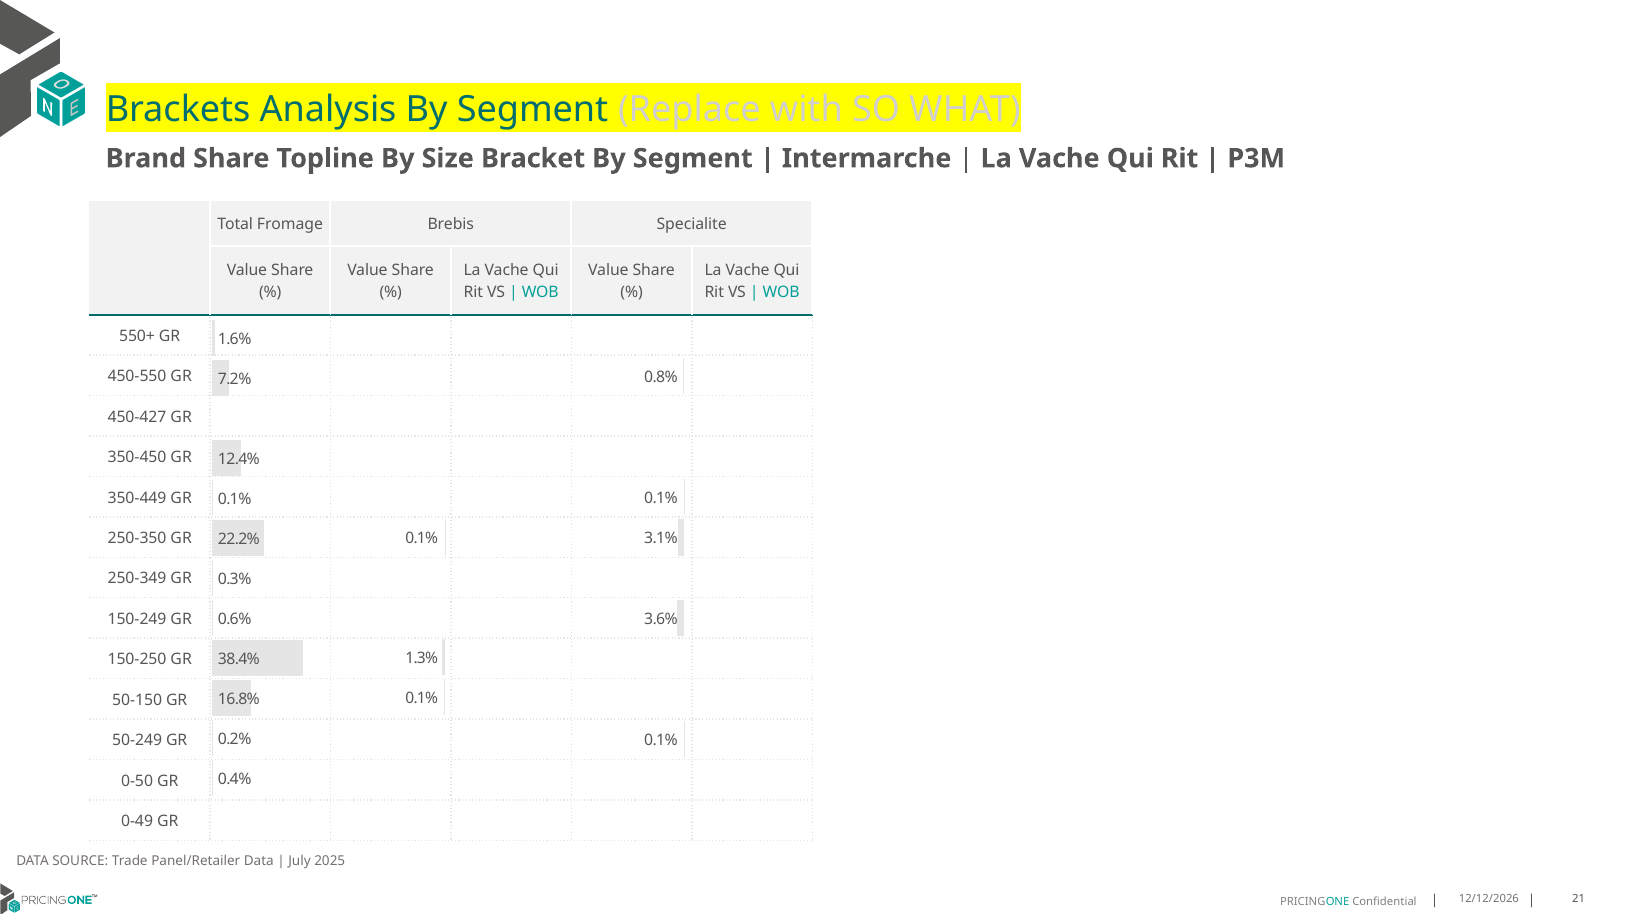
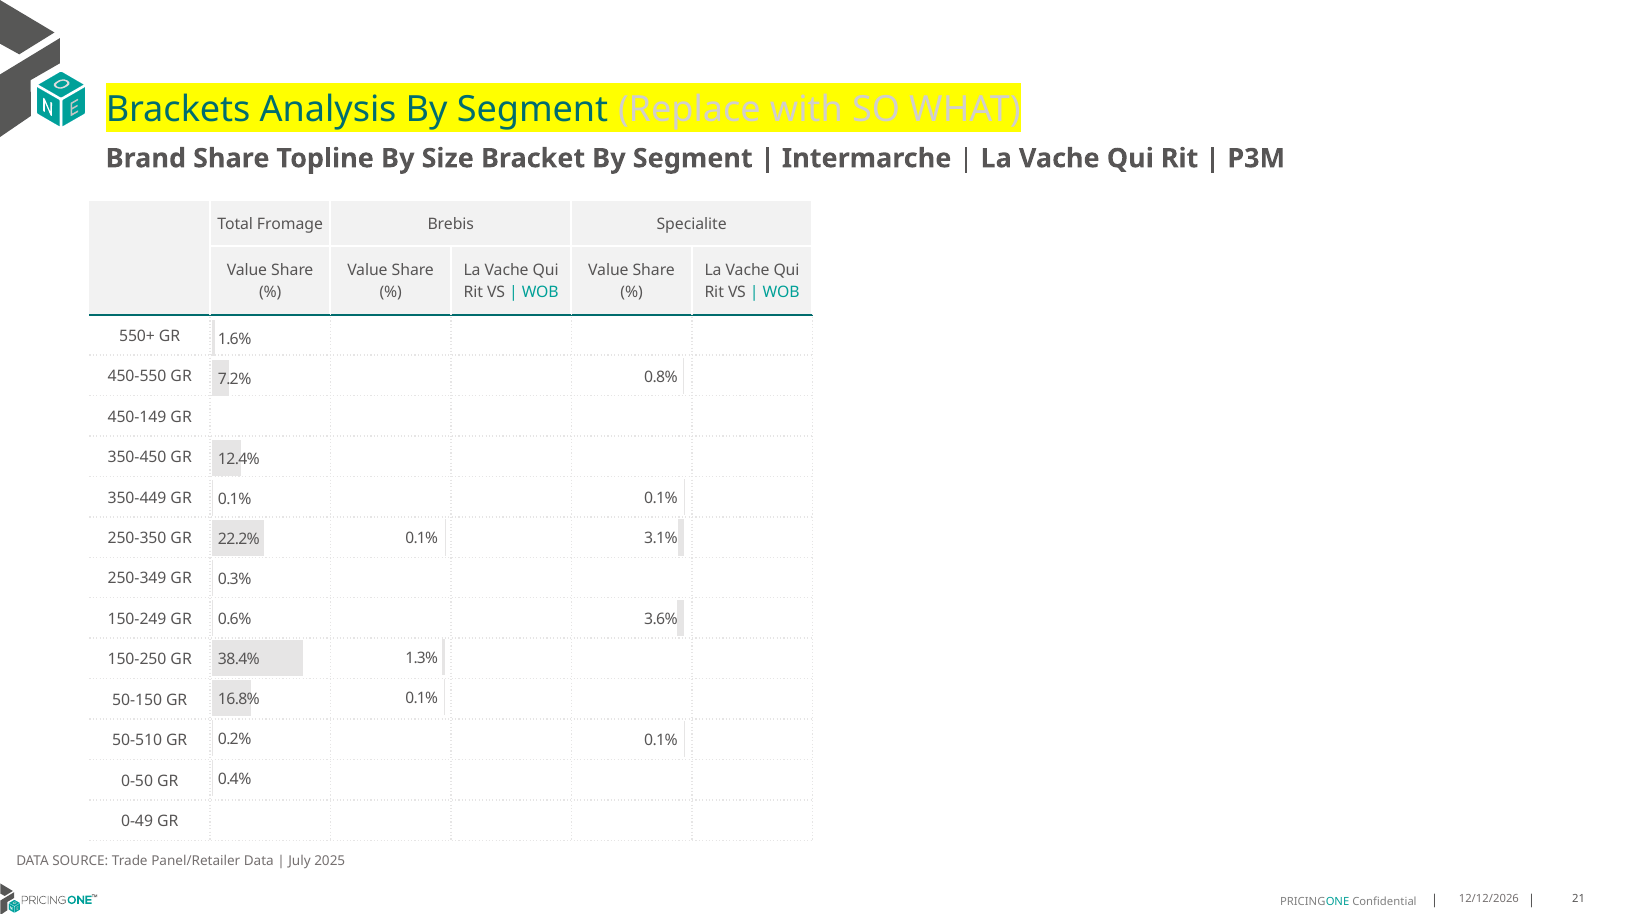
450-427: 450-427 -> 450-149 (137, 417)
50-249: 50-249 -> 50-510 (137, 740)
